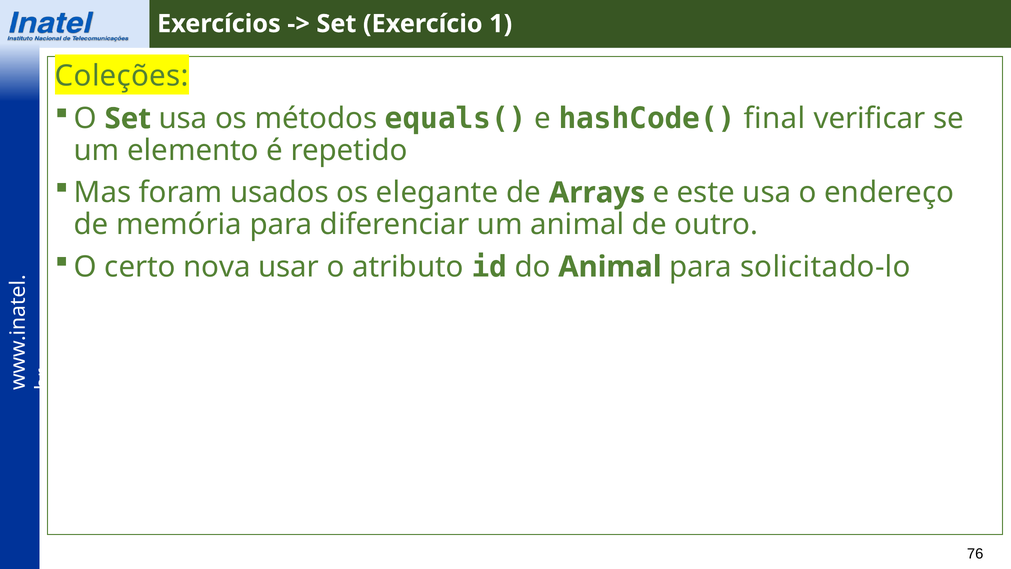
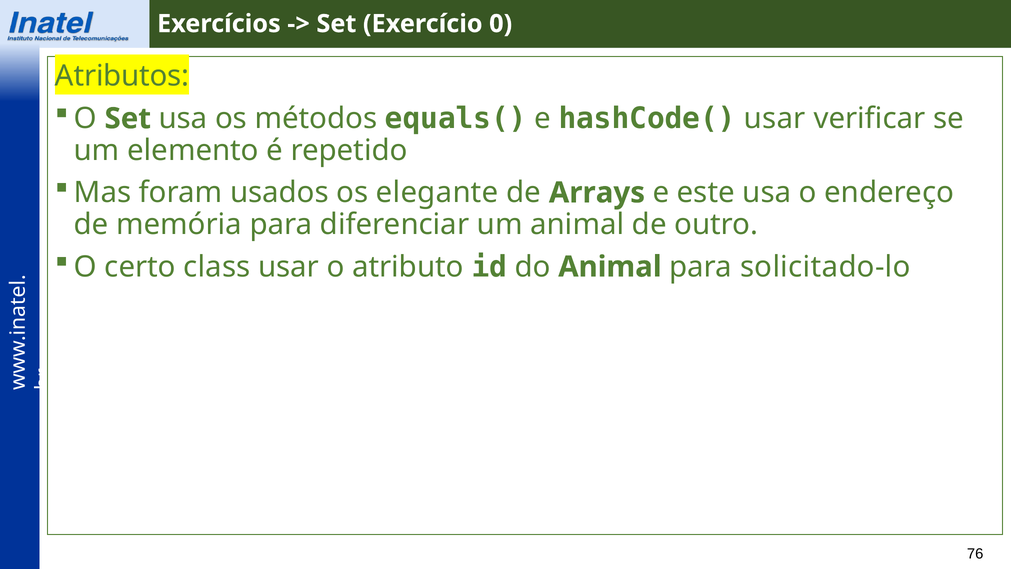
1: 1 -> 0 (501, 24)
Coleções: Coleções -> Atributos (122, 76)
hashCode( final: final -> usar (775, 118)
nova: nova -> class (217, 267)
